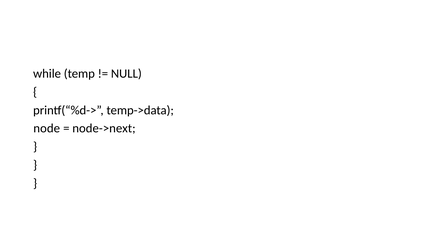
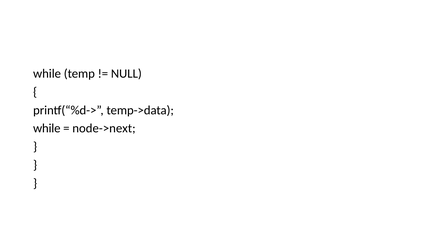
node: node -> while (47, 128)
